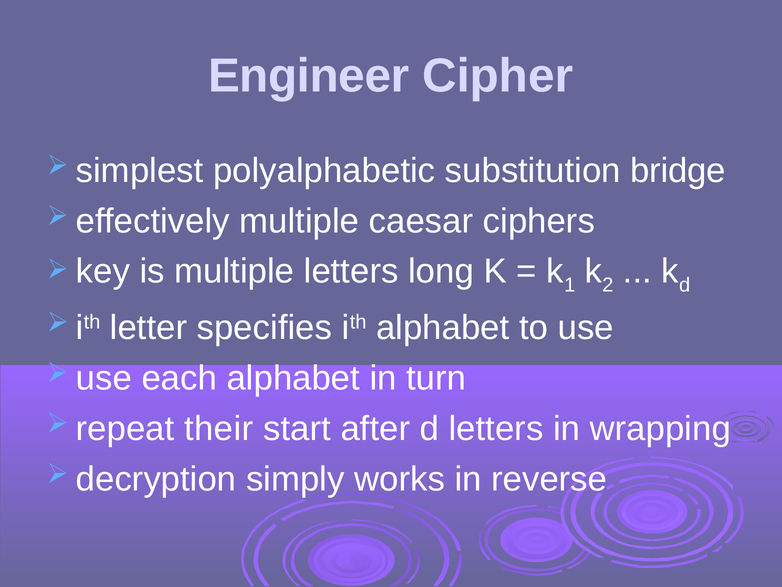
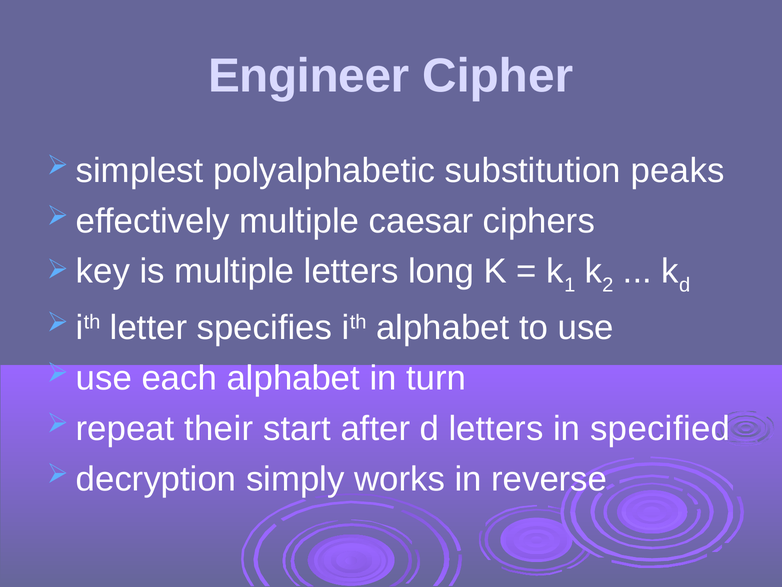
bridge: bridge -> peaks (678, 170)
wrapping: wrapping -> specified (660, 428)
